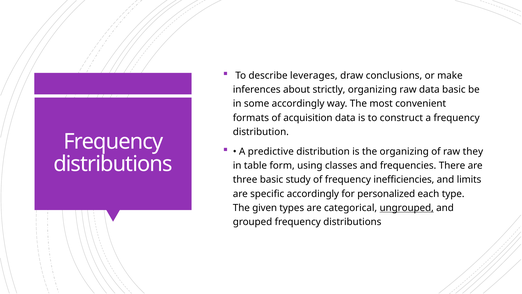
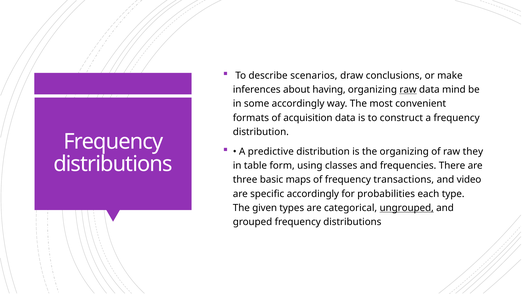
leverages: leverages -> scenarios (314, 75)
strictly: strictly -> having (329, 90)
raw underline: none -> present (408, 90)
data basic: basic -> mind (454, 90)
study: study -> maps (298, 179)
inefficiencies: inefficiencies -> transactions (404, 179)
limits: limits -> video (469, 179)
personalized: personalized -> probabilities (386, 194)
